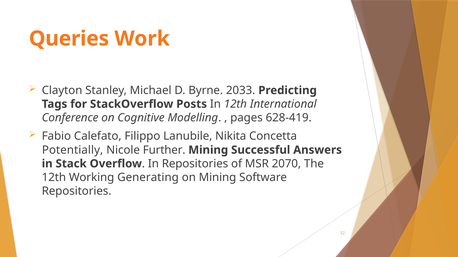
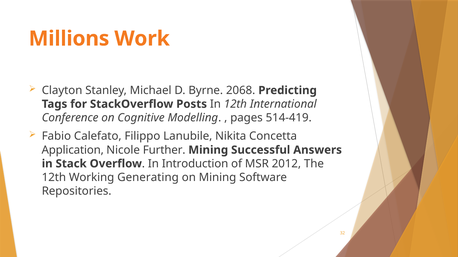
Queries: Queries -> Millions (69, 39)
2033: 2033 -> 2068 (241, 91)
628-419: 628-419 -> 514-419 (289, 118)
Potentially: Potentially -> Application (73, 150)
In Repositories: Repositories -> Introduction (195, 164)
2070: 2070 -> 2012 (286, 164)
